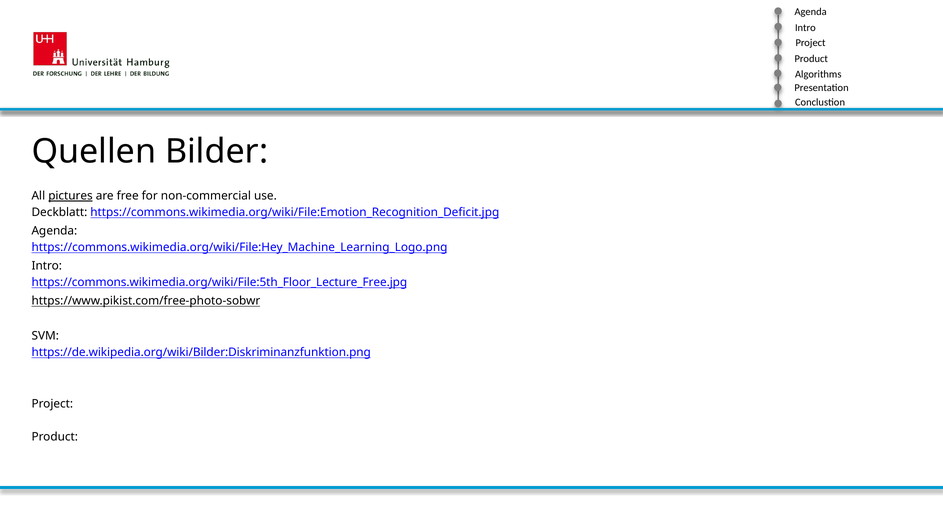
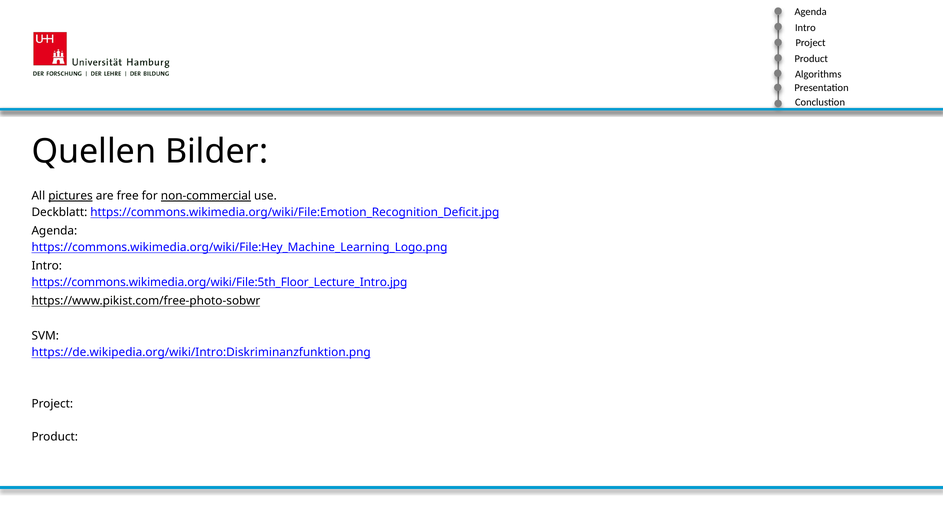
non-commercial underline: none -> present (206, 196)
https://commons.wikimedia.org/wiki/File:5th_Floor_Lecture_Free.jpg: https://commons.wikimedia.org/wiki/File:5th_Floor_Lecture_Free.jpg -> https://commons.wikimedia.org/wiki/File:5th_Floor_Lecture_Intro.jpg (219, 283)
https://de.wikipedia.org/wiki/Bilder:Diskriminanzfunktion.png: https://de.wikipedia.org/wiki/Bilder:Diskriminanzfunktion.png -> https://de.wikipedia.org/wiki/Intro:Diskriminanzfunktion.png (201, 353)
